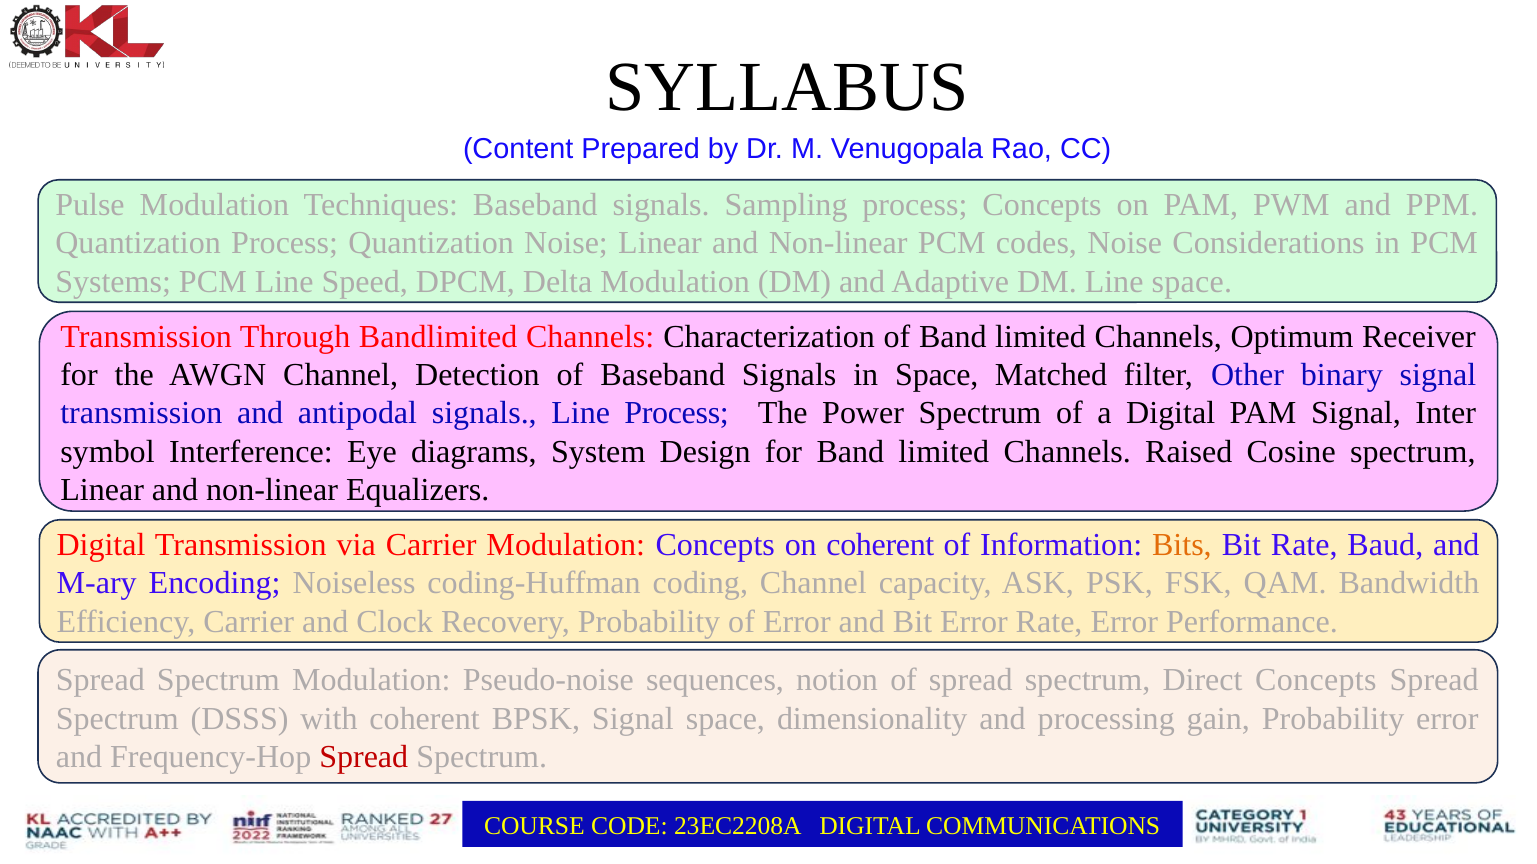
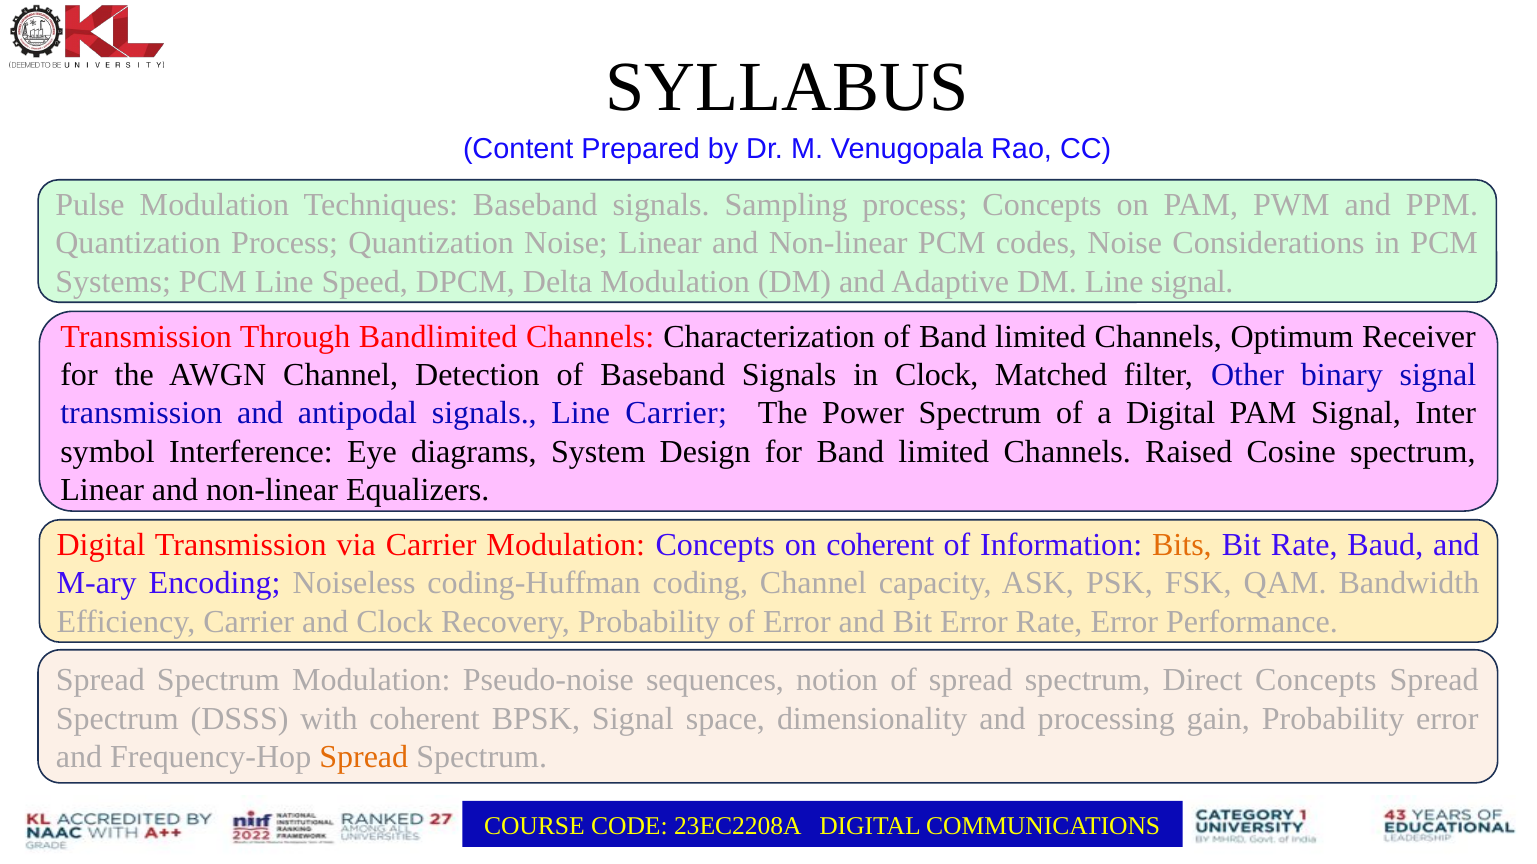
Line space: space -> signal (1192, 282)
in Space: Space -> Clock (937, 375)
Line Process: Process -> Carrier (676, 414)
Spread colour: red -> orange (364, 757)
